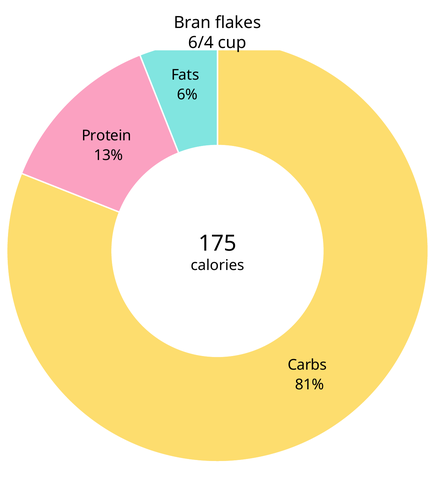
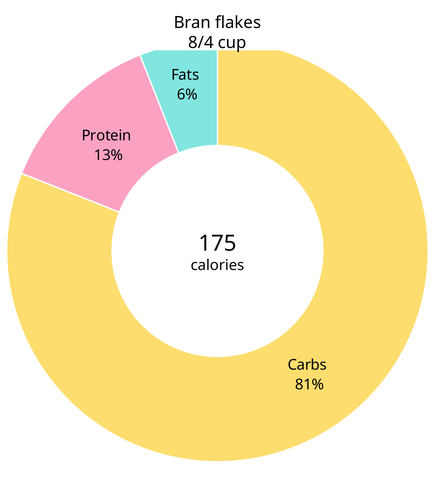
6/4: 6/4 -> 8/4 (201, 43)
